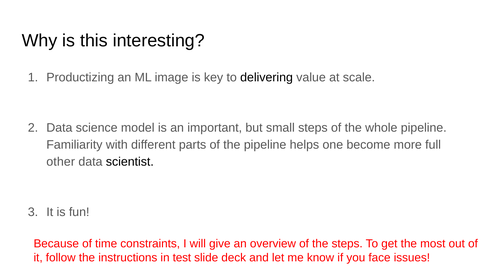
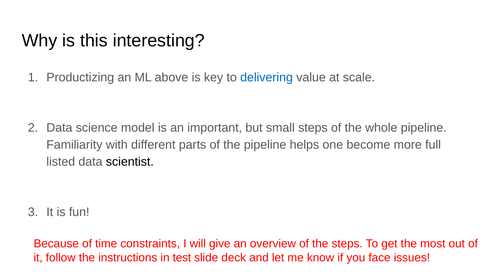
image: image -> above (172, 78)
delivering colour: black -> blue (267, 78)
other: other -> listed (61, 162)
